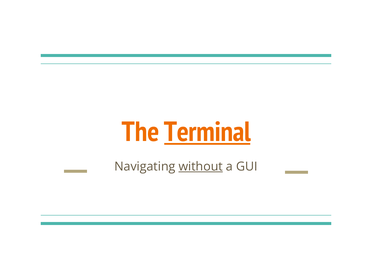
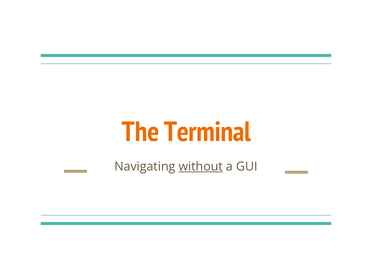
Terminal underline: present -> none (207, 132)
